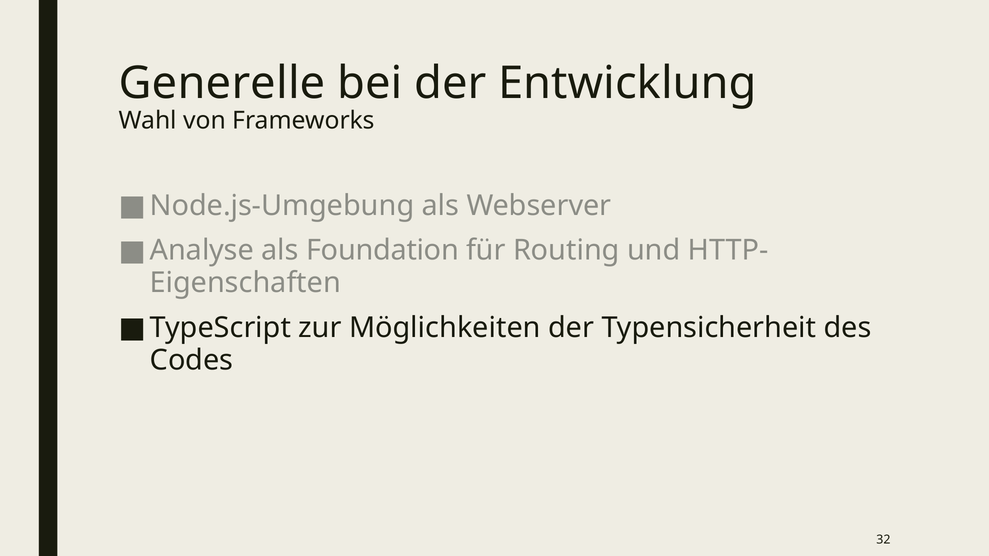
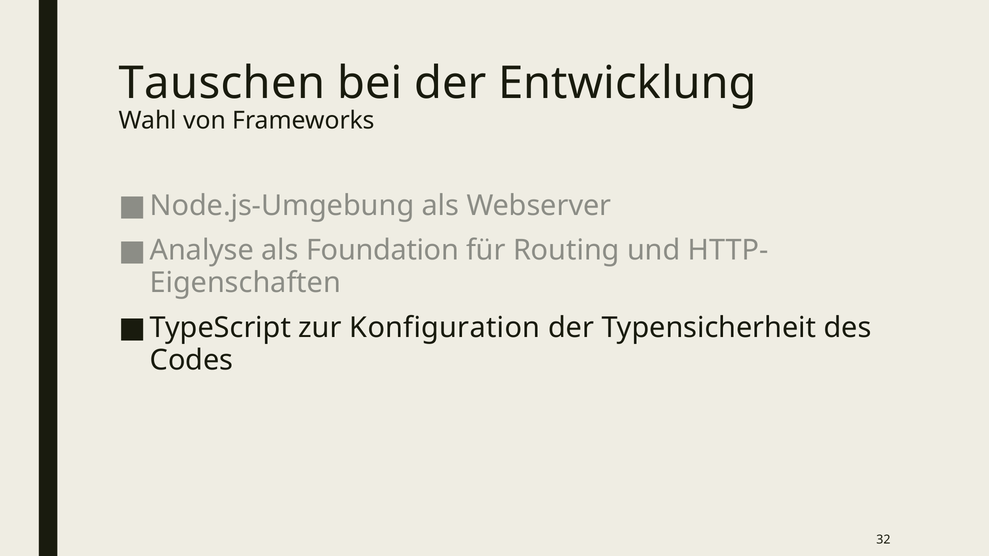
Generelle: Generelle -> Tauschen (222, 83)
Möglichkeiten: Möglichkeiten -> Konfiguration (445, 328)
